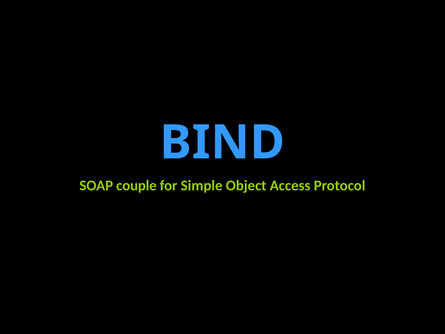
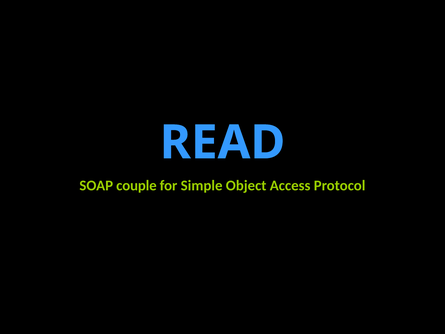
BIND: BIND -> READ (223, 143)
